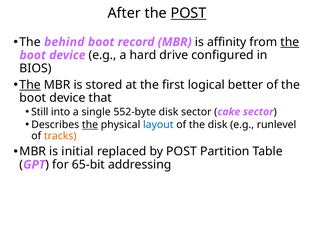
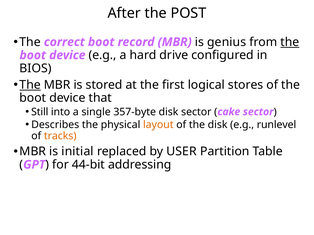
POST underline: present -> none (188, 13)
behind: behind -> correct (64, 42)
affinity: affinity -> genius (227, 42)
better: better -> stores (246, 85)
552-byte: 552-byte -> 357-byte (135, 112)
the underline: present -> none (90, 125)
layout colour: blue -> orange (158, 125)
by POST: POST -> USER (182, 152)
65-bit: 65-bit -> 44-bit (88, 165)
